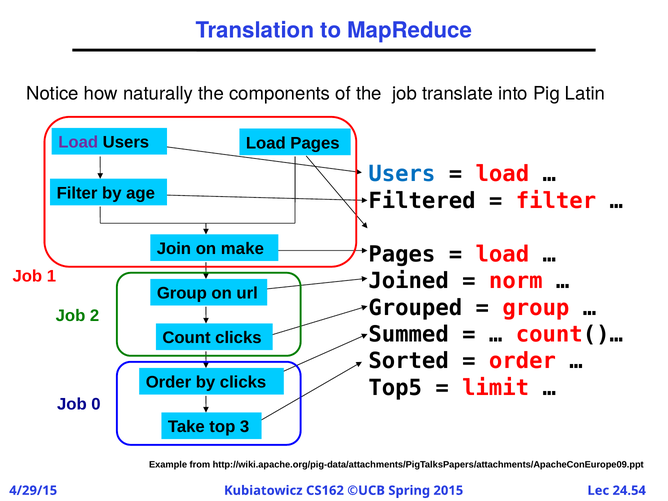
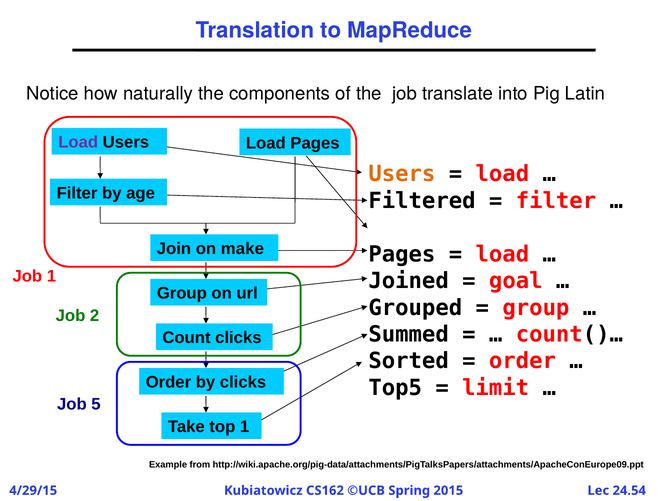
Users colour: blue -> orange (402, 174)
norm: norm -> goal (516, 281)
0: 0 -> 5 (96, 404)
top 3: 3 -> 1 (245, 427)
